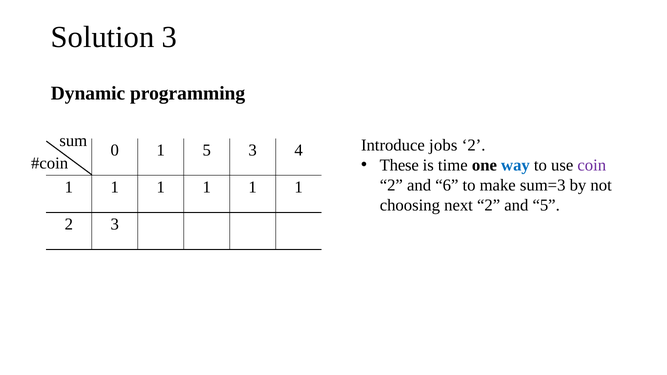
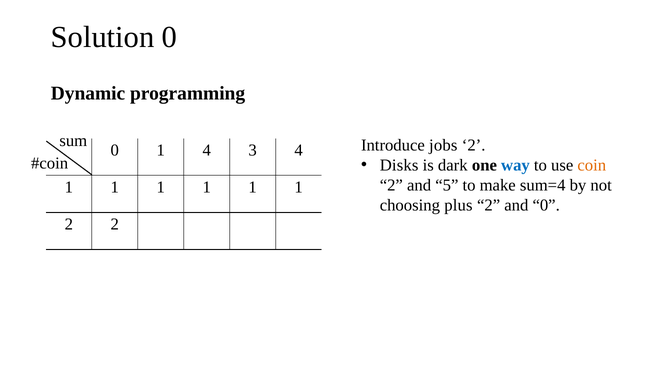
Solution 3: 3 -> 0 (170, 37)
1 5: 5 -> 4 (207, 150)
These: These -> Disks (399, 165)
time: time -> dark (453, 165)
coin colour: purple -> orange (592, 165)
6: 6 -> 5 (447, 185)
sum=3: sum=3 -> sum=4 (543, 185)
next: next -> plus (458, 205)
and 5: 5 -> 0 (546, 205)
2 3: 3 -> 2 (115, 224)
